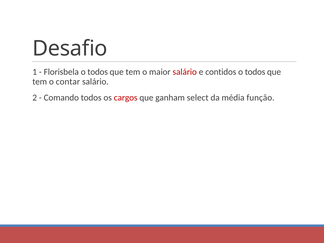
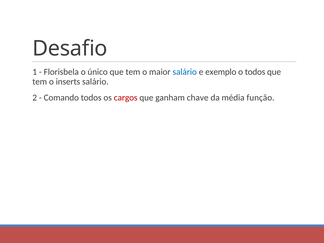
todos: todos -> único (98, 72)
salário colour: red -> blue (185, 72)
contidos: contidos -> exemplo (221, 72)
contar: contar -> inserts (68, 82)
select: select -> chave (198, 98)
